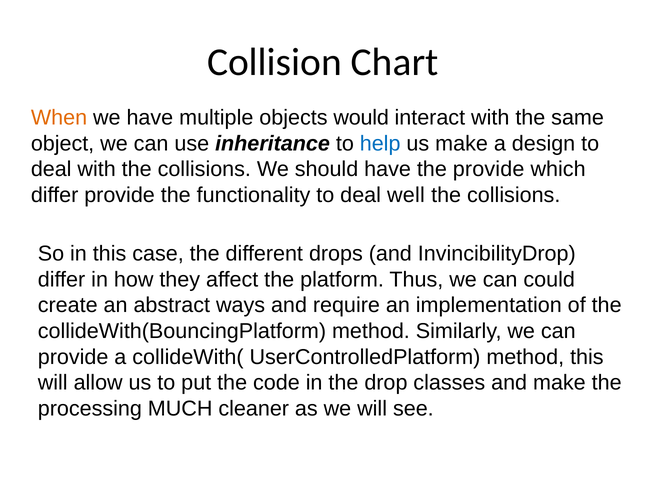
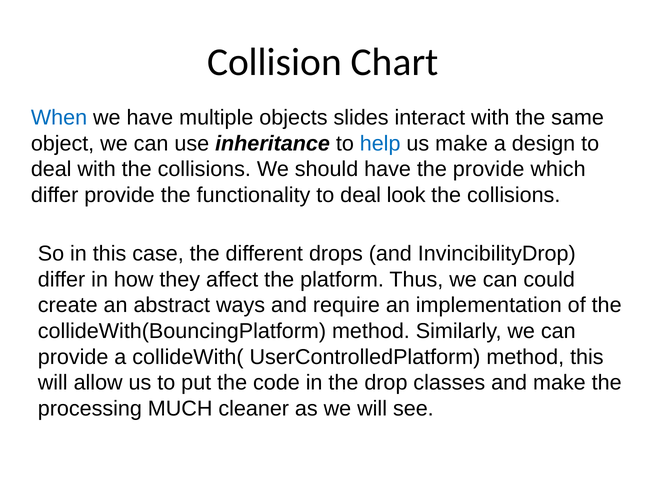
When colour: orange -> blue (59, 118)
would: would -> slides (361, 118)
well: well -> look (406, 195)
